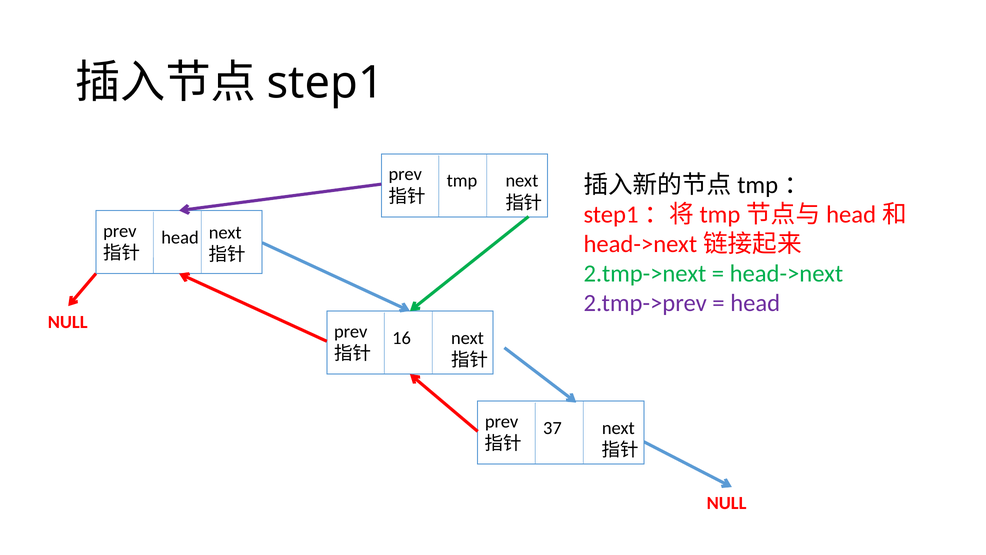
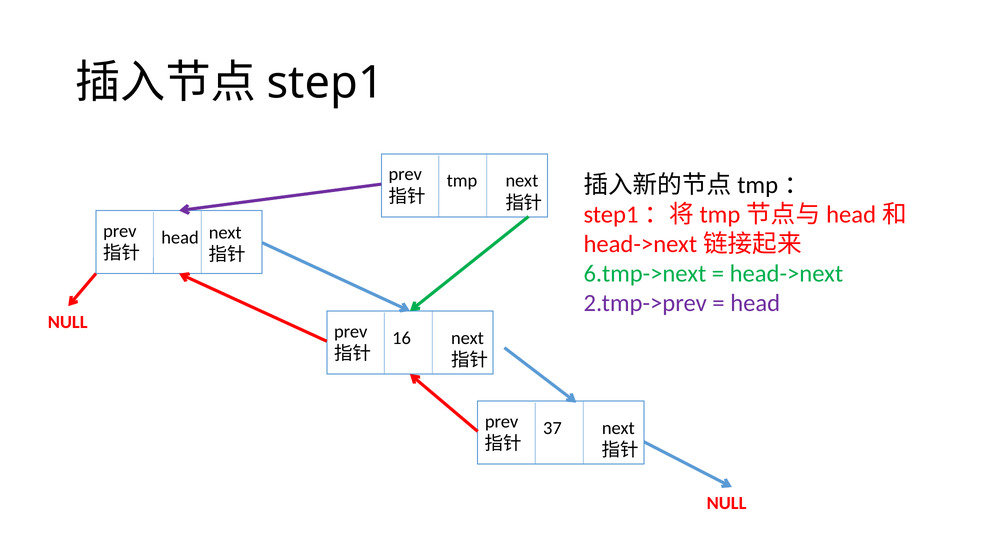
2.tmp->next: 2.tmp->next -> 6.tmp->next (645, 274)
